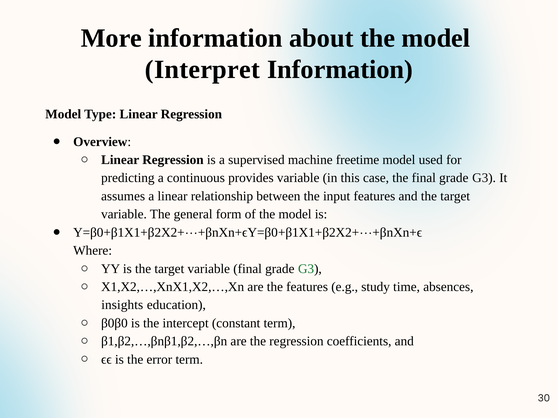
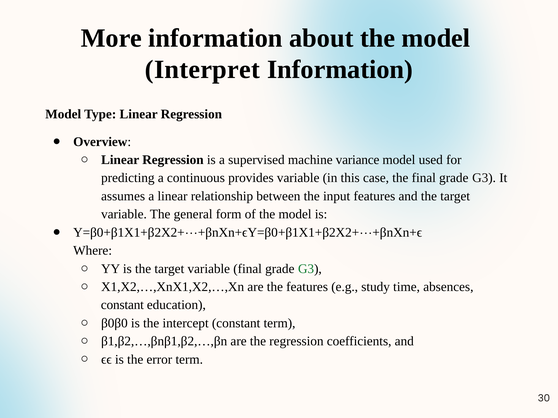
freetime: freetime -> variance (358, 160)
insights: insights -> constant (122, 305)
